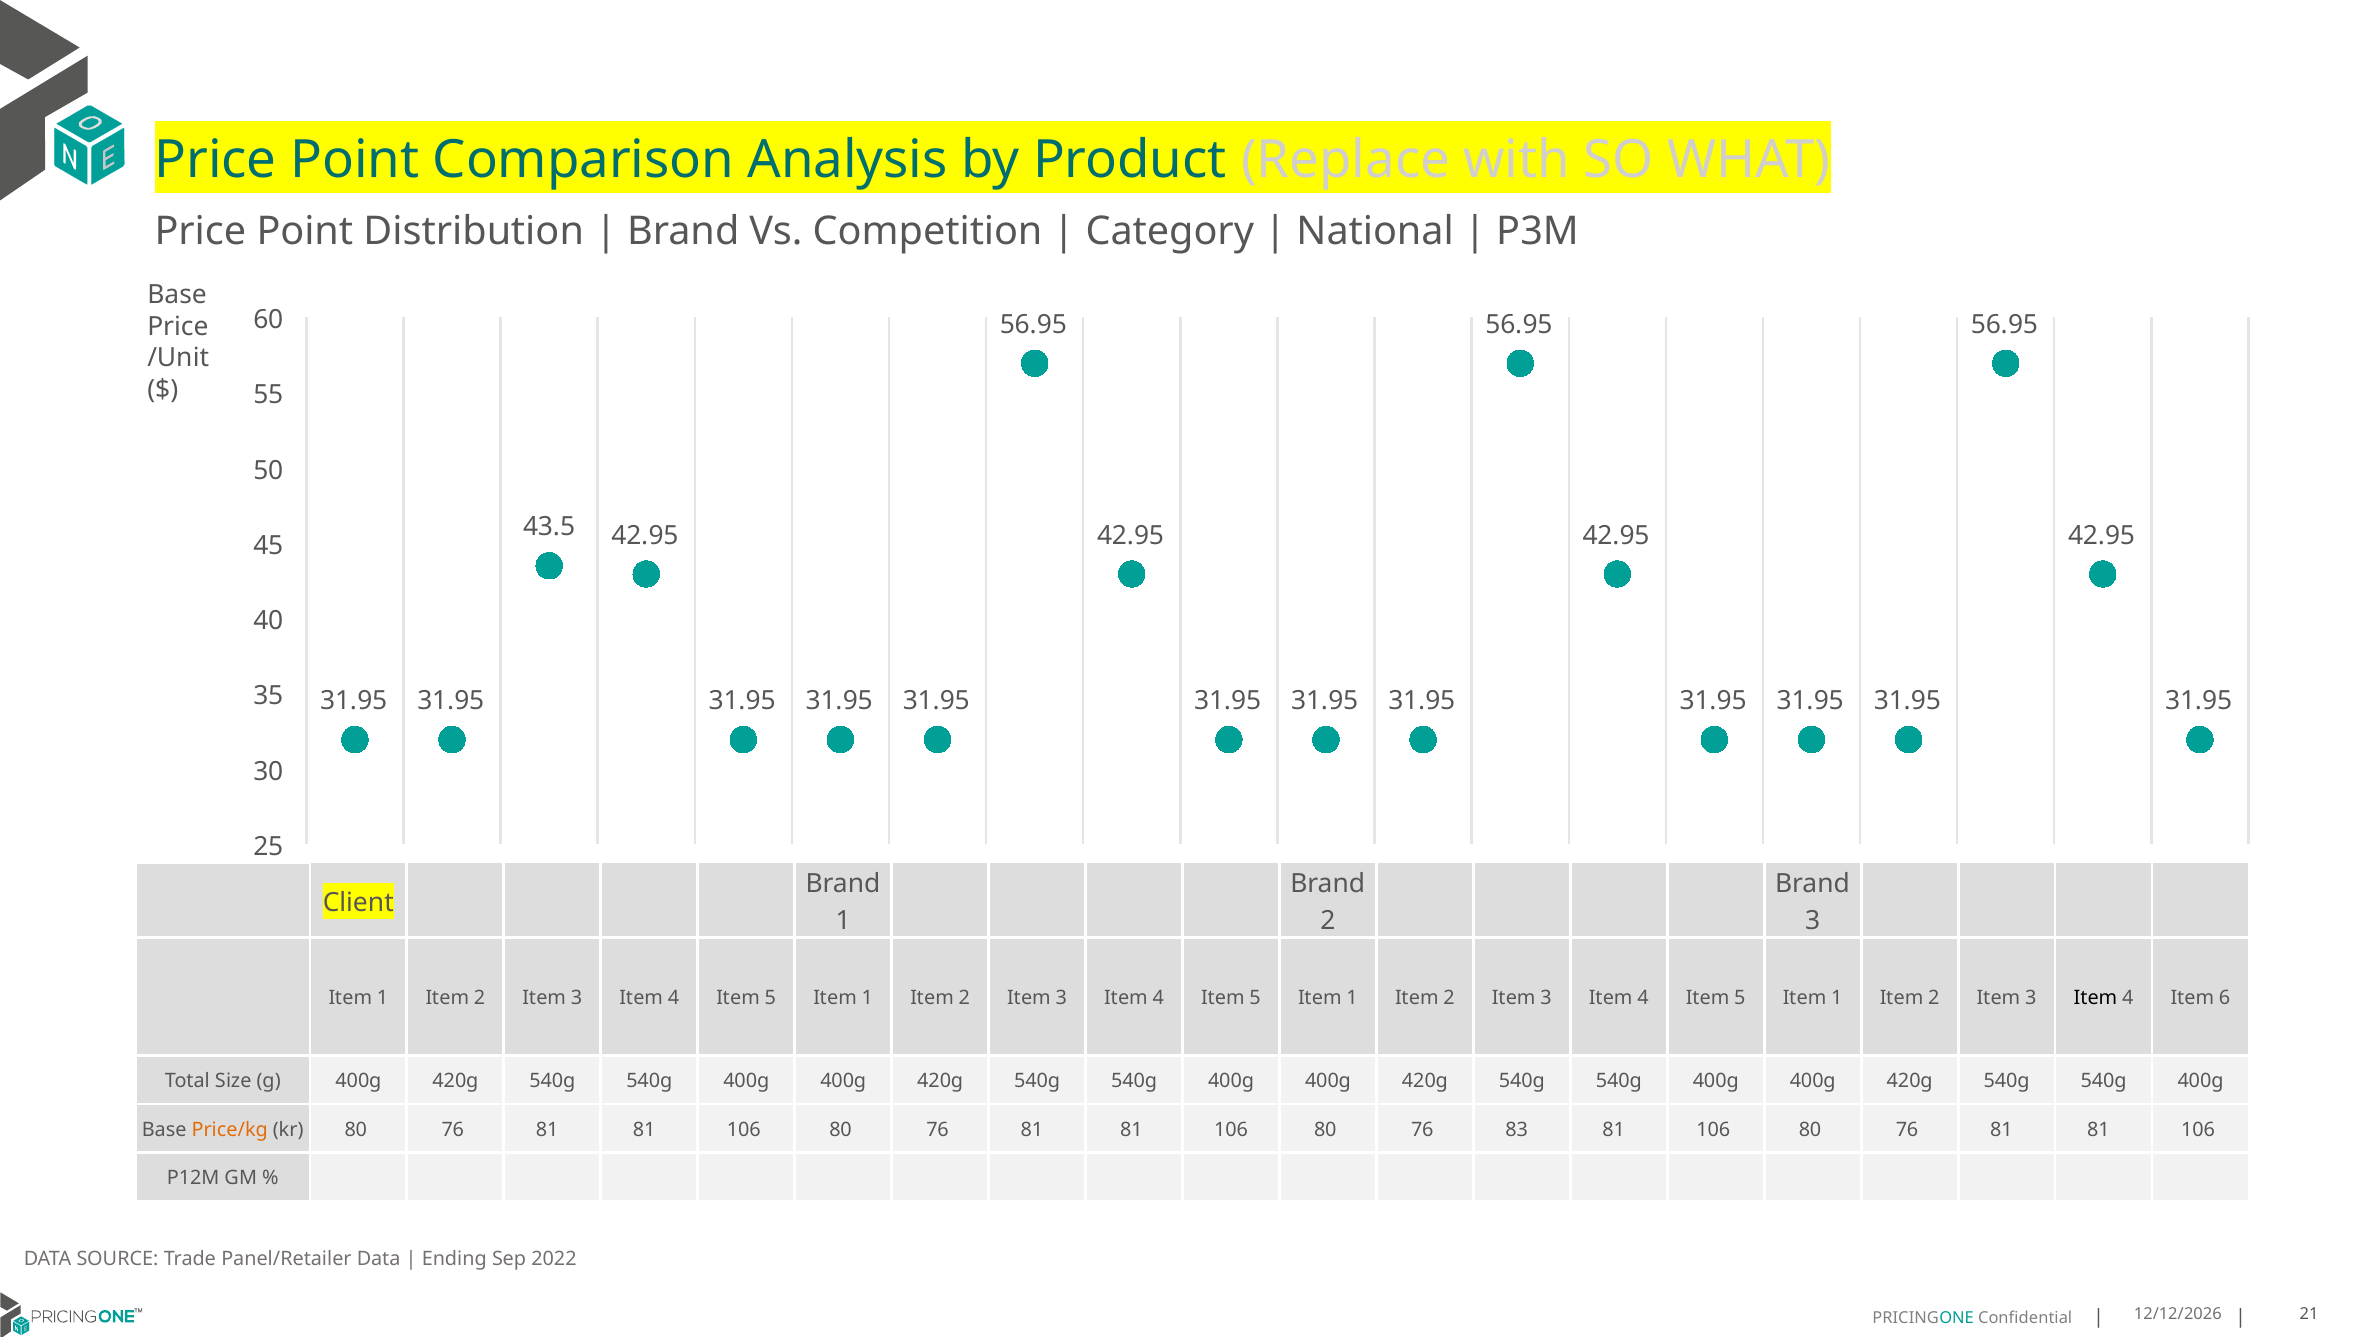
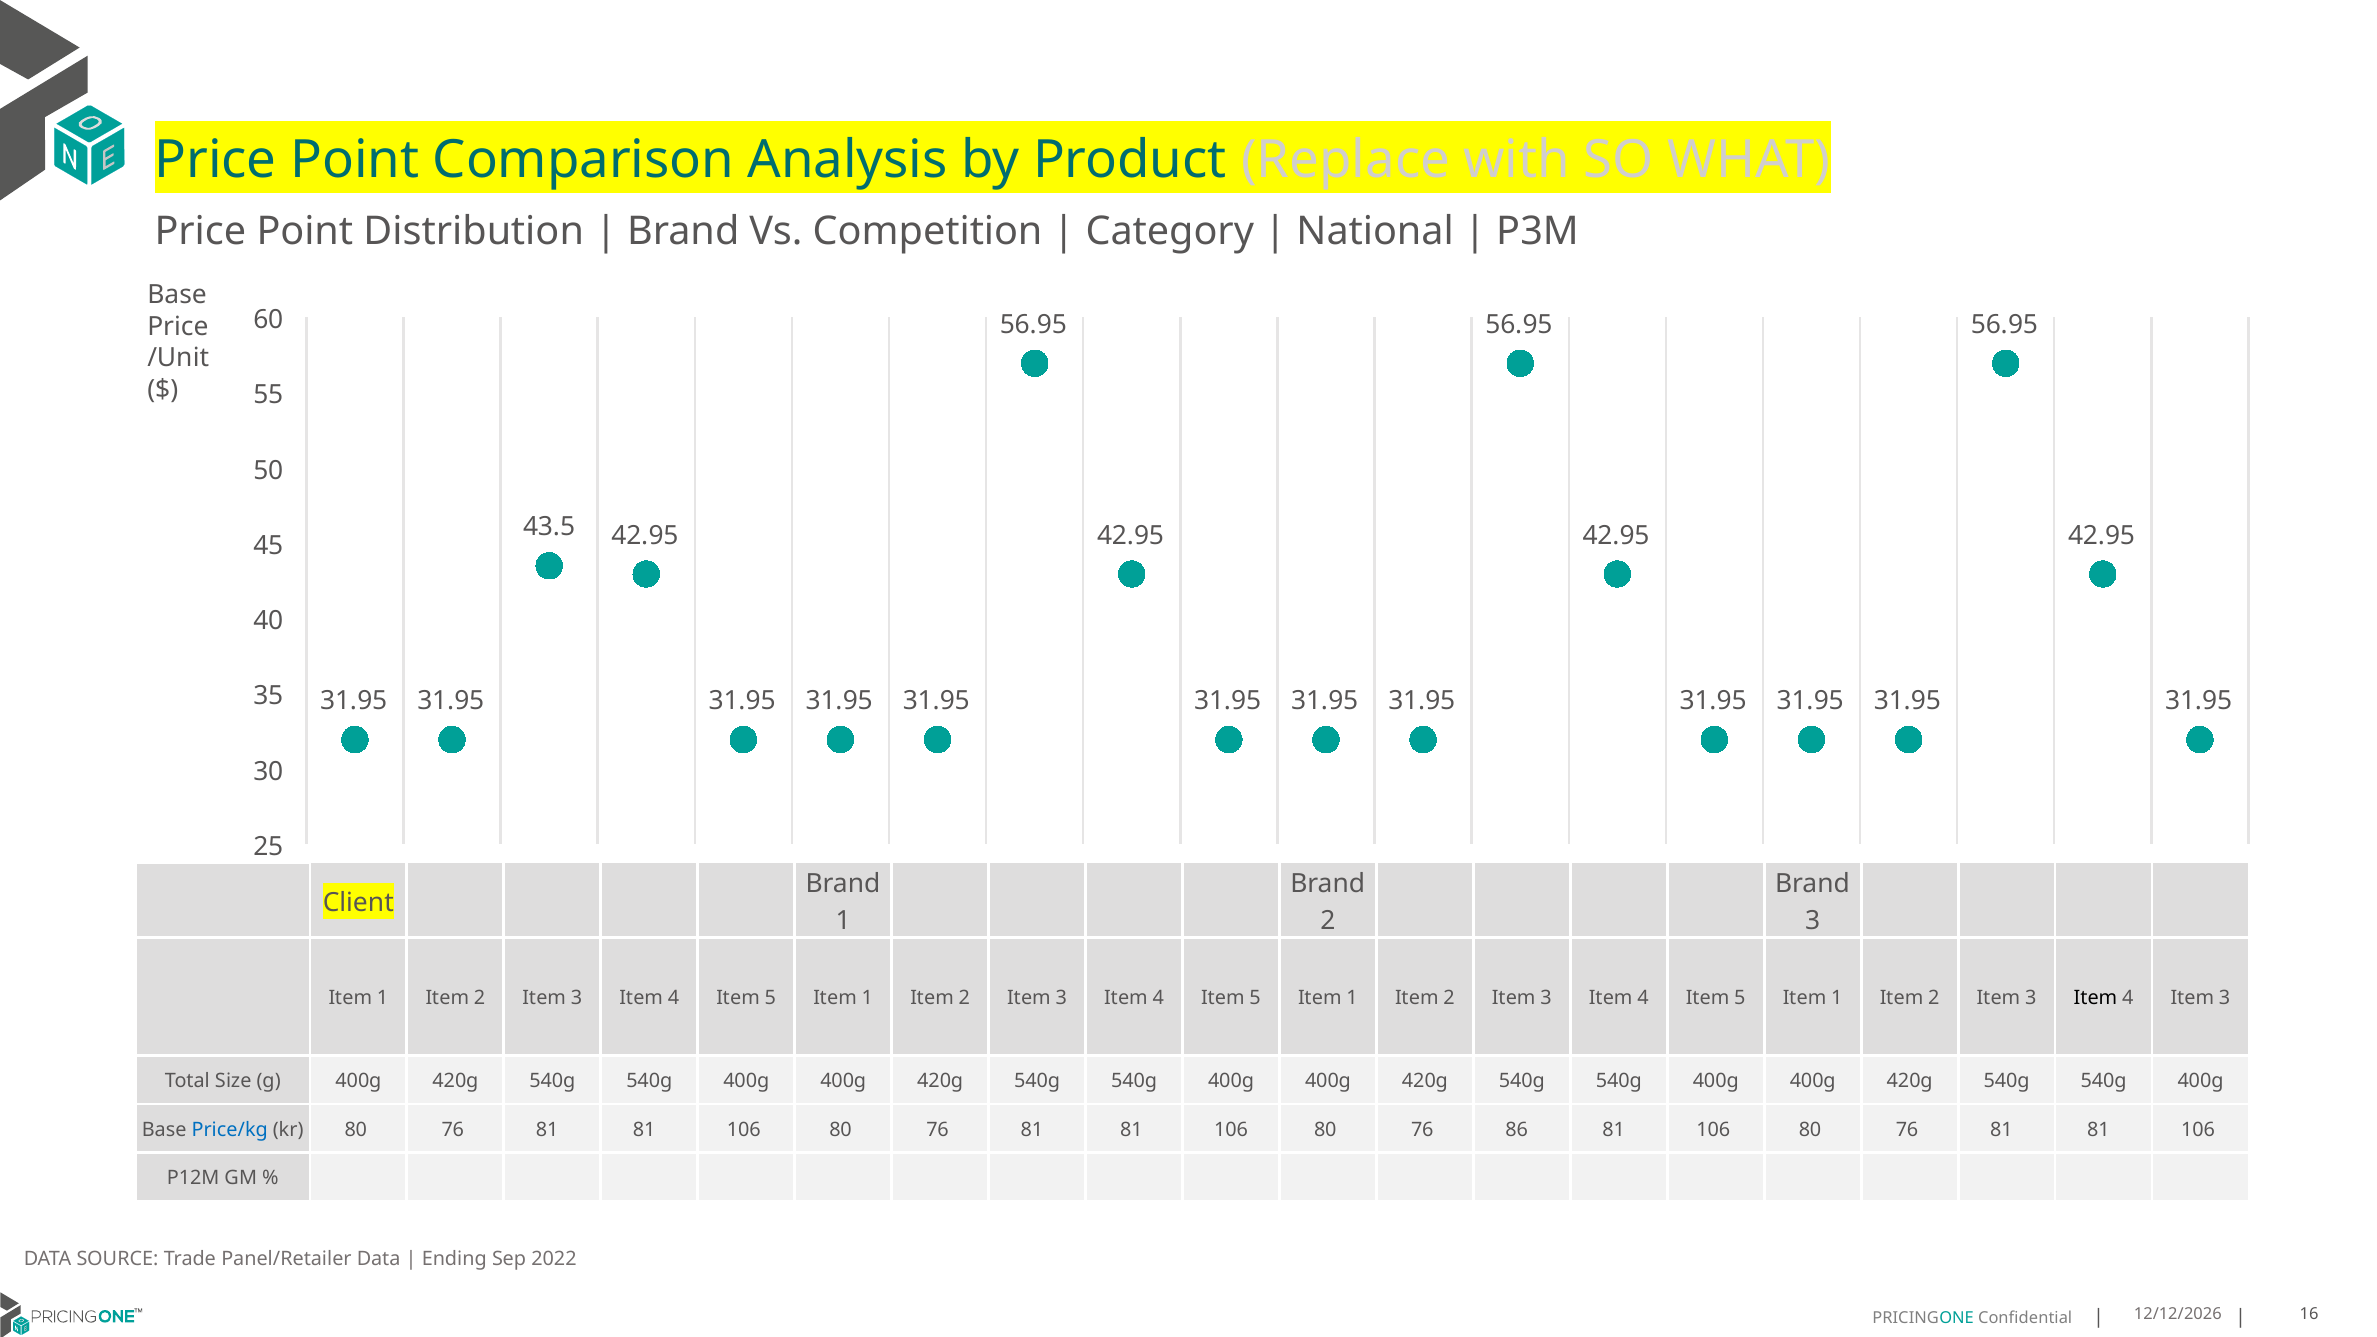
4 Item 6: 6 -> 3 (2225, 998)
Price/kg colour: orange -> blue (230, 1130)
83: 83 -> 86 (1517, 1130)
21: 21 -> 16 (2309, 1315)
